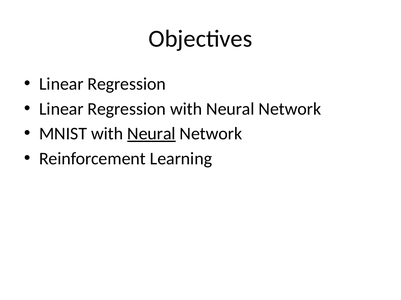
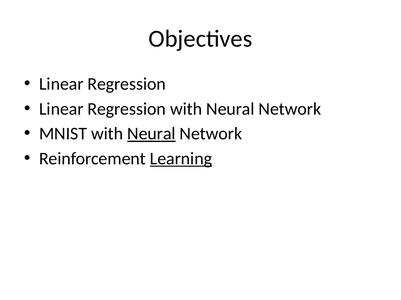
Learning underline: none -> present (181, 159)
